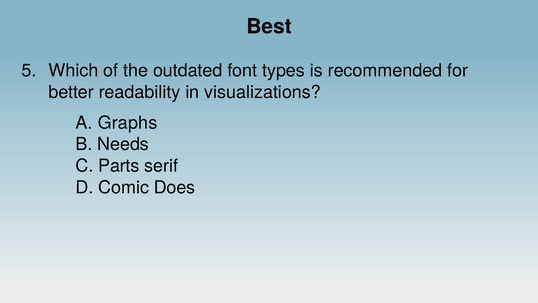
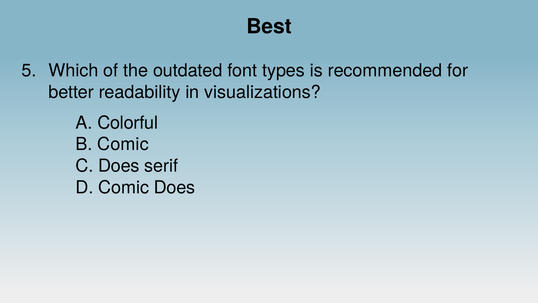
Graphs: Graphs -> Colorful (128, 123)
B Needs: Needs -> Comic (123, 144)
C Parts: Parts -> Does (119, 166)
